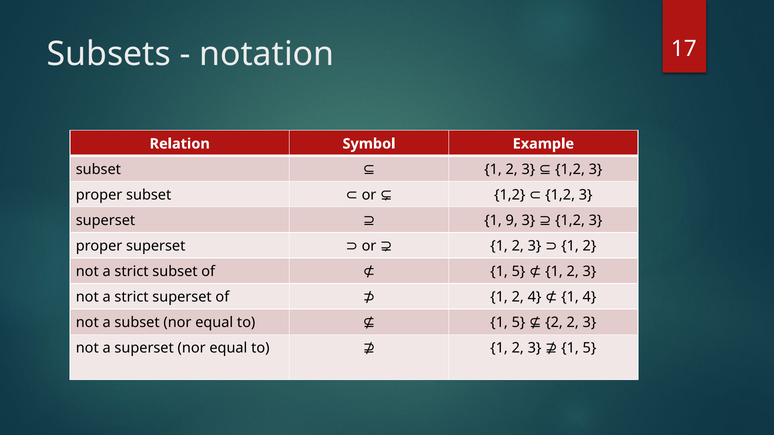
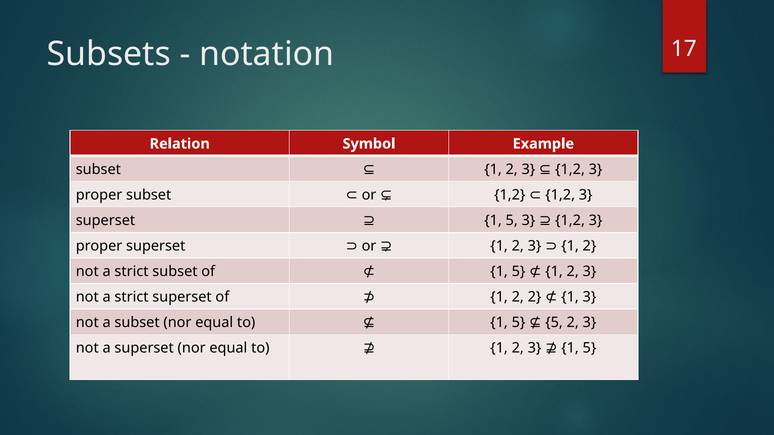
9: 9 -> 5 (512, 221)
2 4: 4 -> 2 (535, 297)
1 4: 4 -> 3 (590, 297)
5 2: 2 -> 5 (554, 323)
